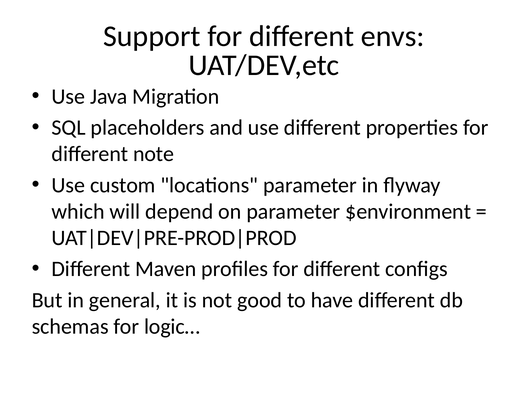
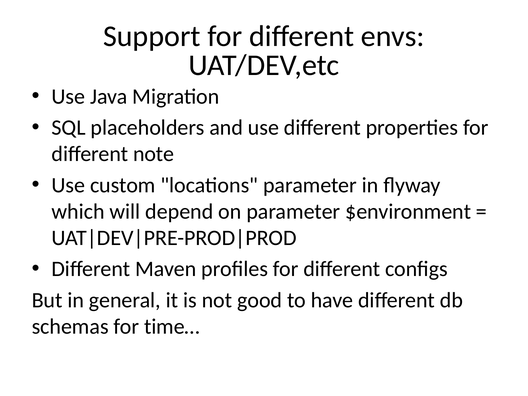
logic…: logic… -> time… (172, 327)
